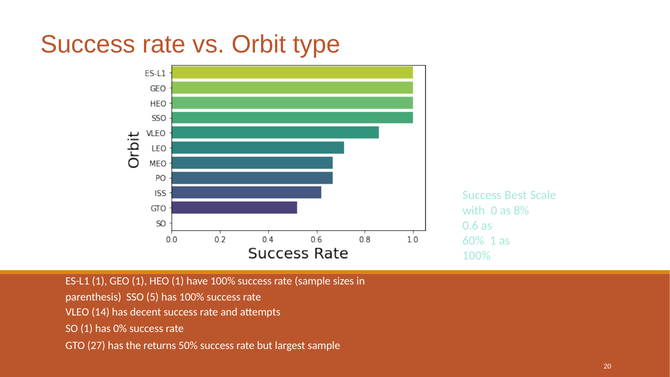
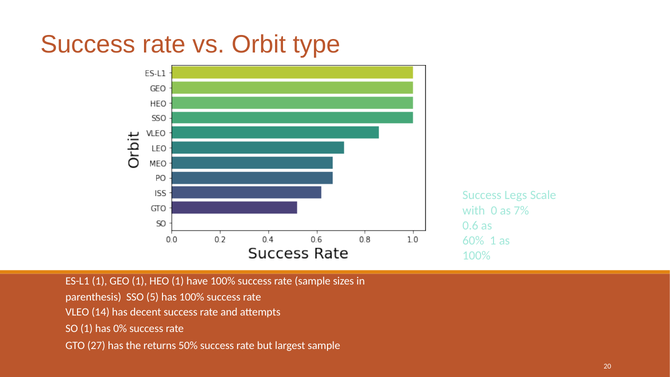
Best: Best -> Legs (516, 195)
8%: 8% -> 7% (521, 210)
